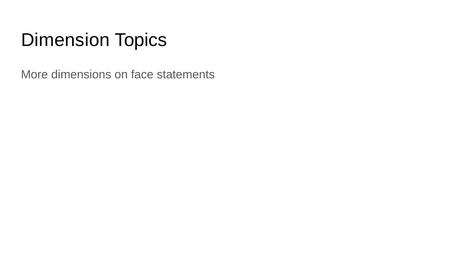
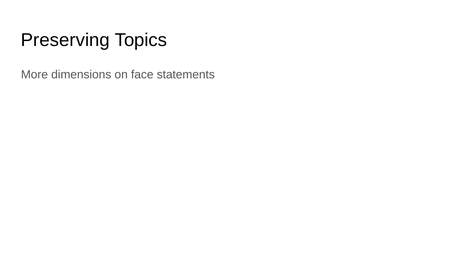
Dimension: Dimension -> Preserving (65, 40)
